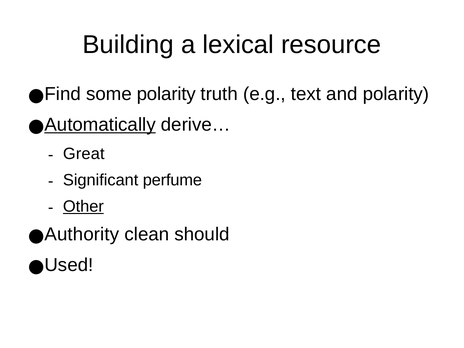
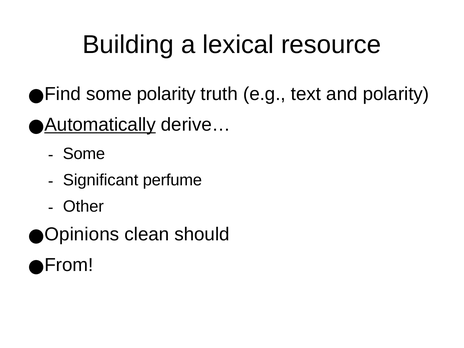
Great: Great -> Some (84, 154)
Other underline: present -> none (83, 206)
Authority: Authority -> Opinions (82, 234)
Used: Used -> From (69, 265)
